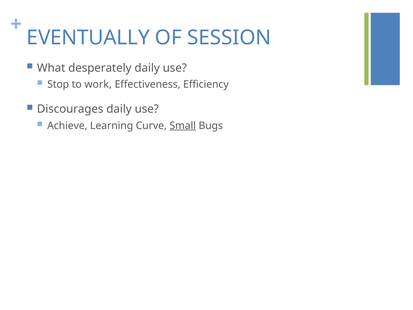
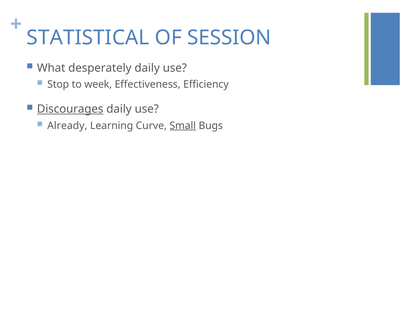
EVENTUALLY: EVENTUALLY -> STATISTICAL (88, 38)
work: work -> week (98, 84)
Discourages underline: none -> present (70, 109)
Achieve: Achieve -> Already (67, 126)
